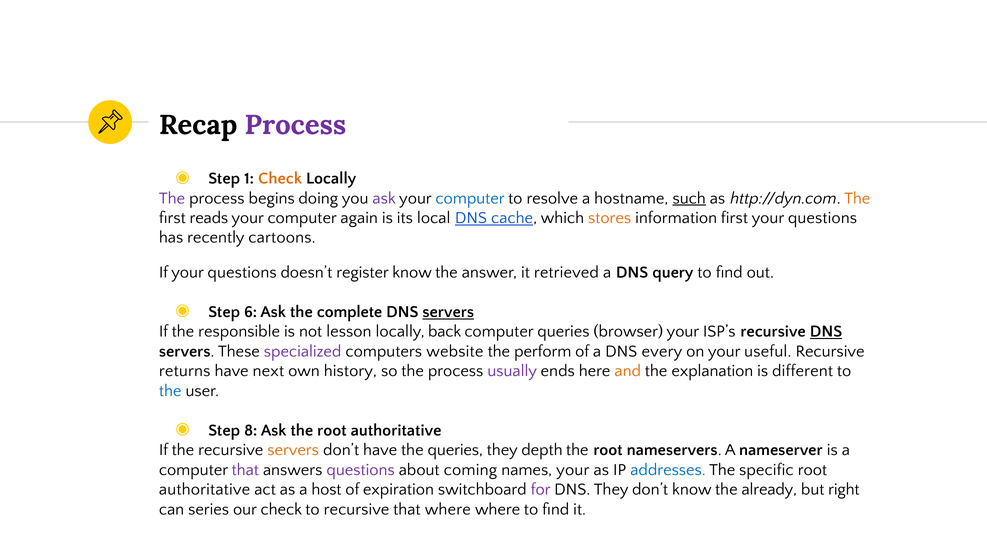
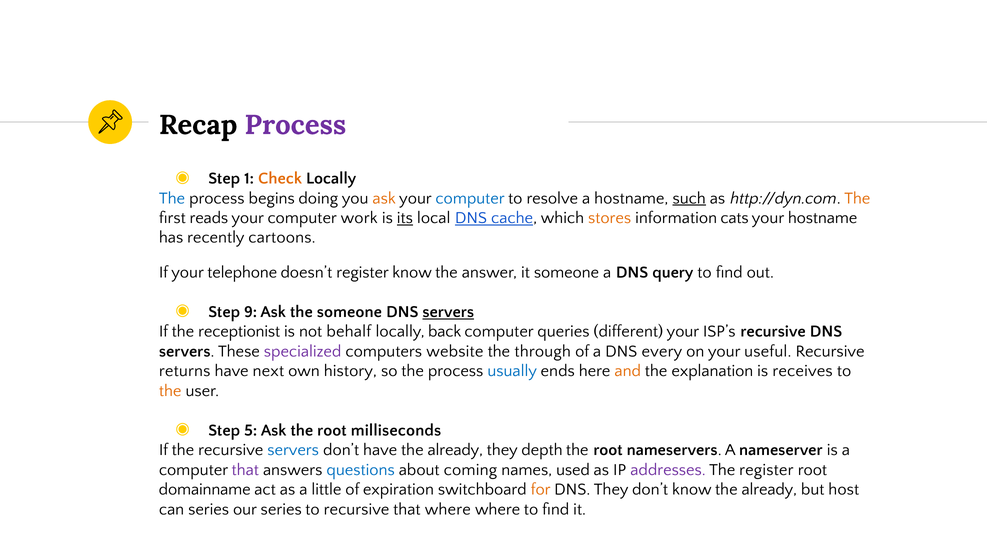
The colour: purple -> blue (172, 198)
ask colour: purple -> orange (384, 198)
again: again -> work (359, 218)
its underline: none -> present (405, 218)
information first: first -> cats (735, 218)
questions: questions -> hostname (823, 218)
If your questions: questions -> telephone (242, 272)
it retrieved: retrieved -> someone (566, 272)
6: 6 -> 9 (251, 312)
the complete: complete -> someone (349, 312)
responsible: responsible -> receptionist (239, 332)
lesson: lesson -> behalf (349, 332)
browser: browser -> different (628, 332)
DNS underline: present -> none (826, 332)
perform: perform -> through (543, 351)
usually colour: purple -> blue (512, 371)
different: different -> receives (803, 371)
the colour: blue -> orange (170, 391)
8: 8 -> 5 (251, 430)
the root authoritative: authoritative -> milliseconds (396, 430)
servers colour: orange -> blue (293, 450)
have the queries: queries -> already (455, 450)
questions colour: purple -> blue (361, 470)
names your: your -> used (573, 470)
addresses colour: blue -> purple (668, 470)
The specific: specific -> register (766, 470)
authoritative: authoritative -> domainname (205, 490)
host: host -> little (326, 490)
for colour: purple -> orange (541, 490)
right: right -> host (844, 490)
our check: check -> series (281, 509)
